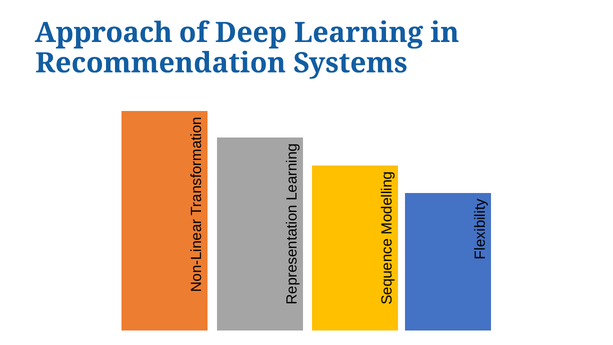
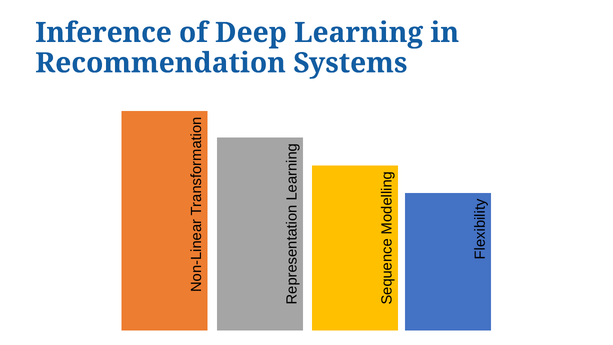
Approach: Approach -> Inference (104, 33)
